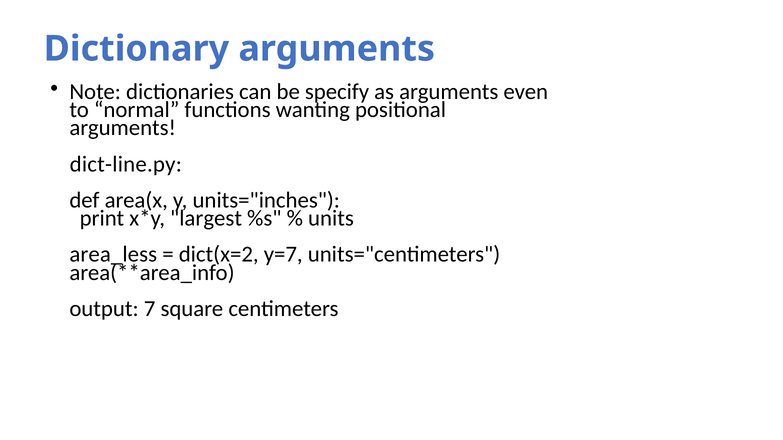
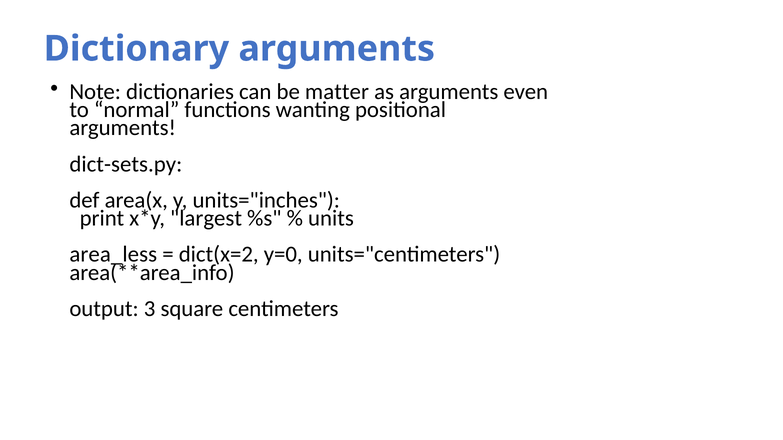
specify: specify -> matter (337, 92)
dict-line.py: dict-line.py -> dict-sets.py (126, 164)
y=7: y=7 -> y=0 (283, 255)
7: 7 -> 3 (150, 309)
